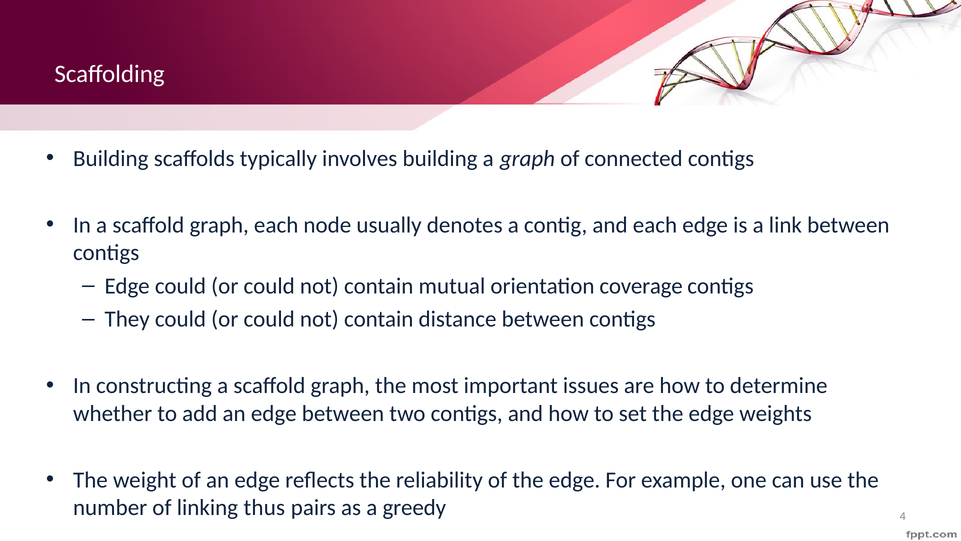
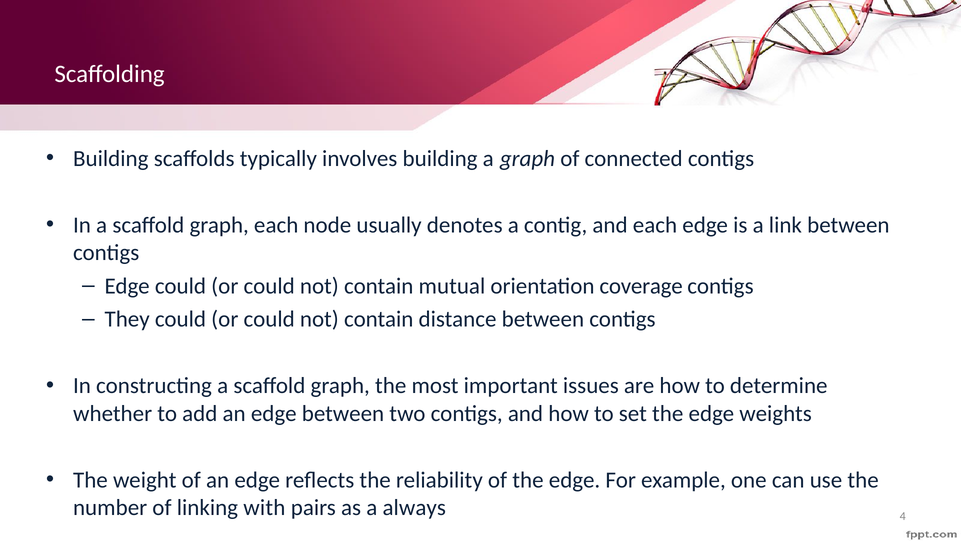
thus: thus -> with (264, 507)
greedy: greedy -> always (414, 507)
